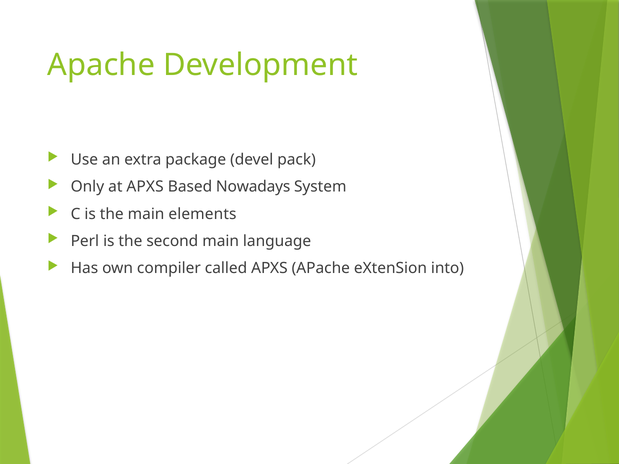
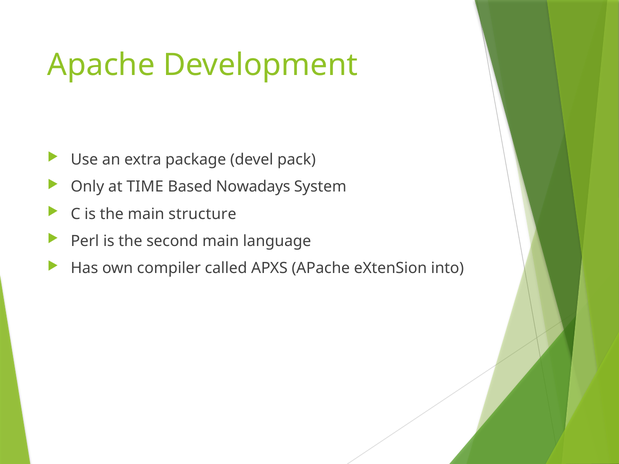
at APXS: APXS -> TIME (145, 187)
elements: elements -> structure (202, 214)
